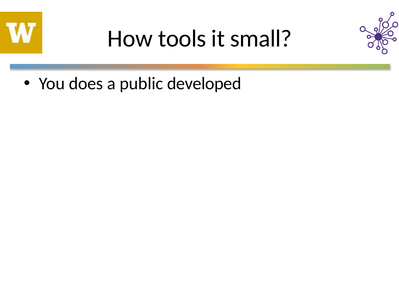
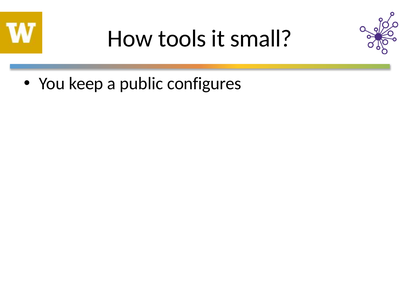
does: does -> keep (86, 84)
developed: developed -> configures (204, 84)
